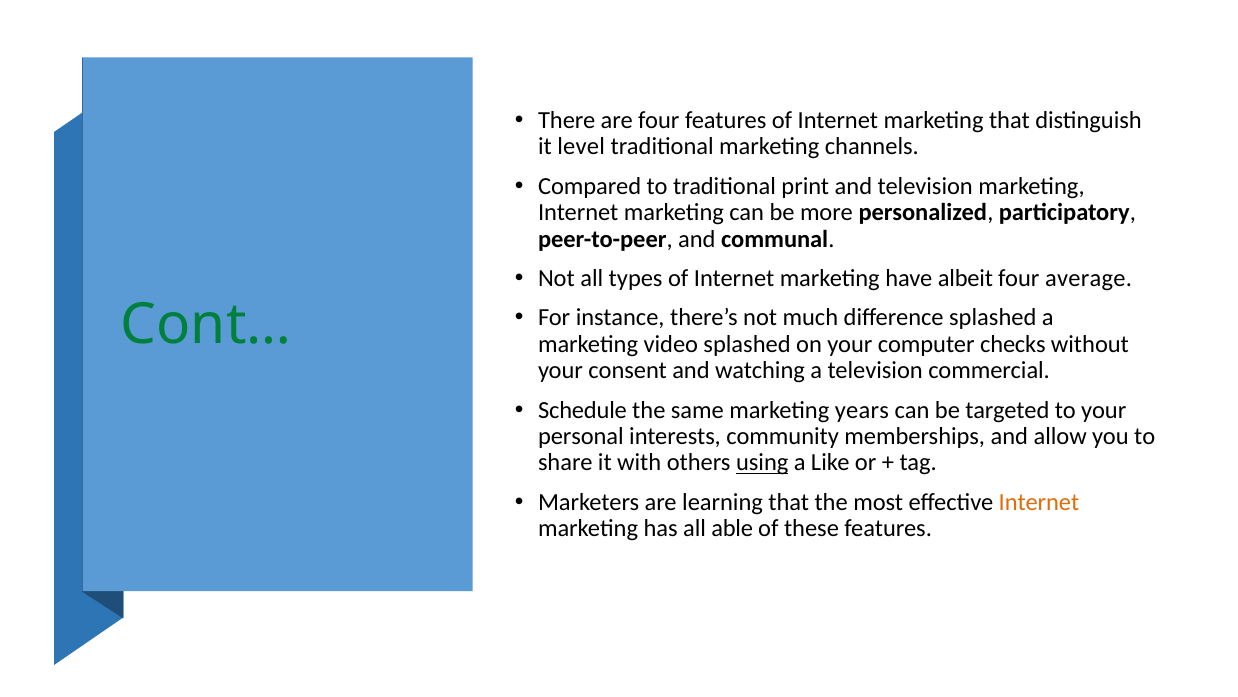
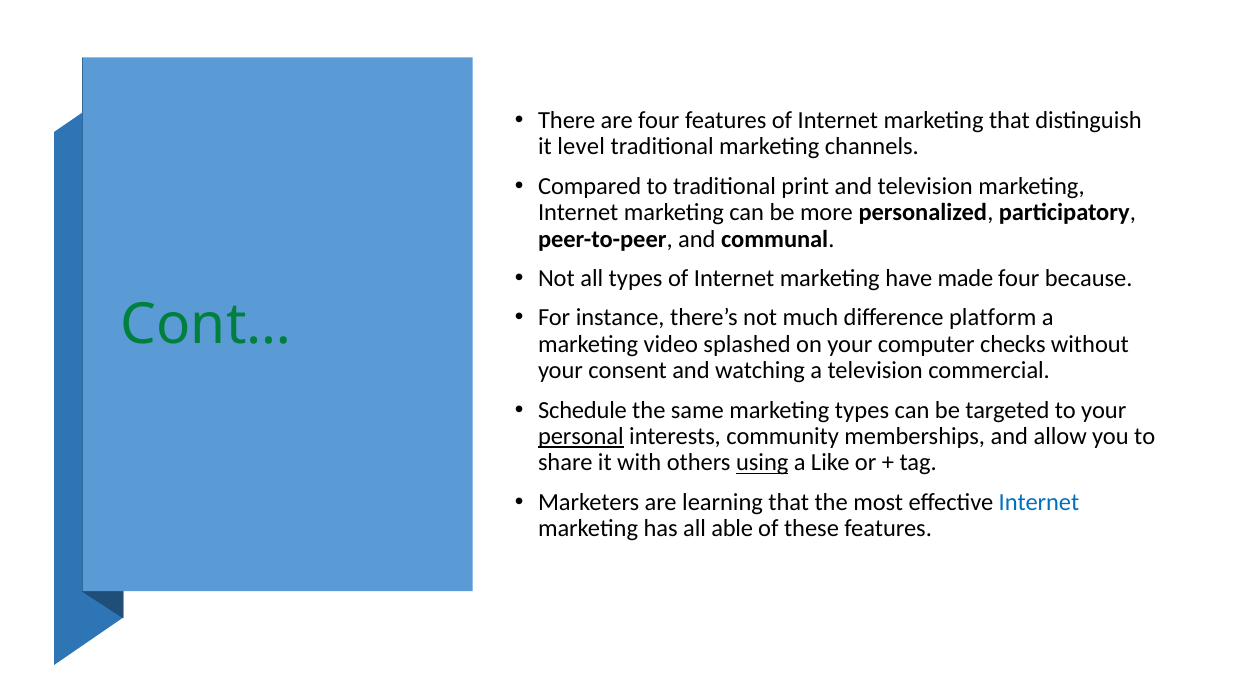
albeit: albeit -> made (965, 278)
average: average -> because (1089, 278)
difference splashed: splashed -> platform (993, 317)
marketing years: years -> types (862, 410)
personal underline: none -> present (581, 436)
Internet colour: orange -> blue (1039, 502)
